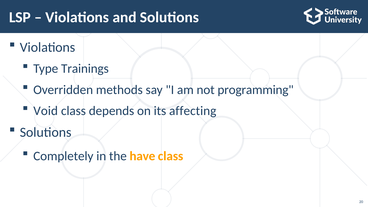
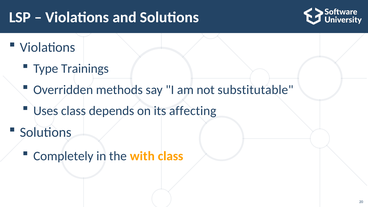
programming: programming -> substitutable (255, 90)
Void: Void -> Uses (46, 111)
have: have -> with (142, 156)
